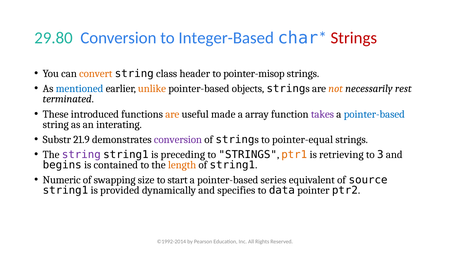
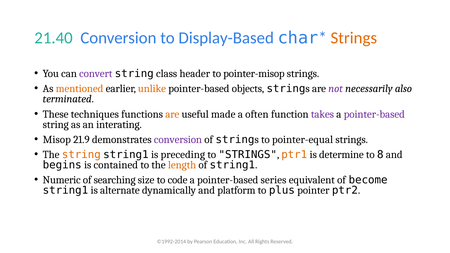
29.80: 29.80 -> 21.40 (53, 38)
Integer-Based: Integer-Based -> Display-Based (226, 38)
Strings colour: red -> orange (354, 38)
convert colour: orange -> purple (96, 74)
mentioned colour: blue -> orange (80, 89)
not colour: orange -> purple (336, 89)
rest: rest -> also (403, 89)
introduced: introduced -> techniques (95, 114)
array: array -> often (257, 114)
pointer-based colour: blue -> purple (374, 114)
Substr: Substr -> Misop (57, 140)
string colour: purple -> orange (81, 155)
retrieving: retrieving -> determine (341, 155)
3: 3 -> 8 (380, 155)
swapping: swapping -> searching (115, 180)
start: start -> code (178, 180)
source: source -> become (368, 180)
provided: provided -> alternate (120, 190)
specifies: specifies -> platform (236, 190)
data: data -> plus (282, 190)
